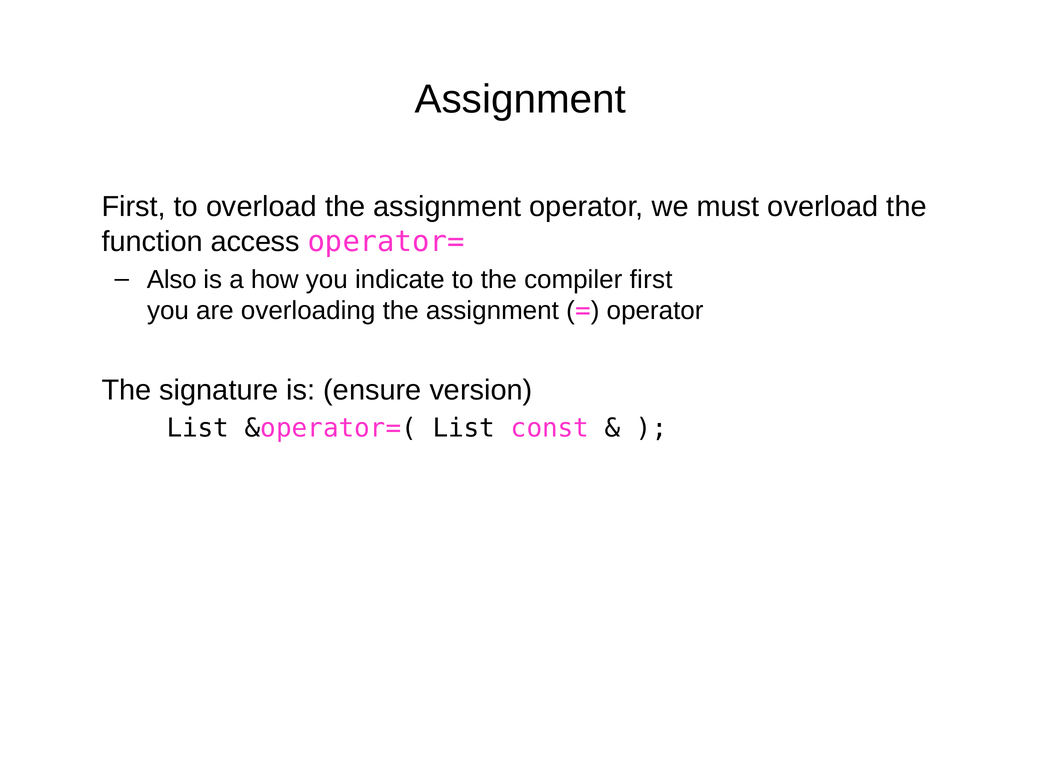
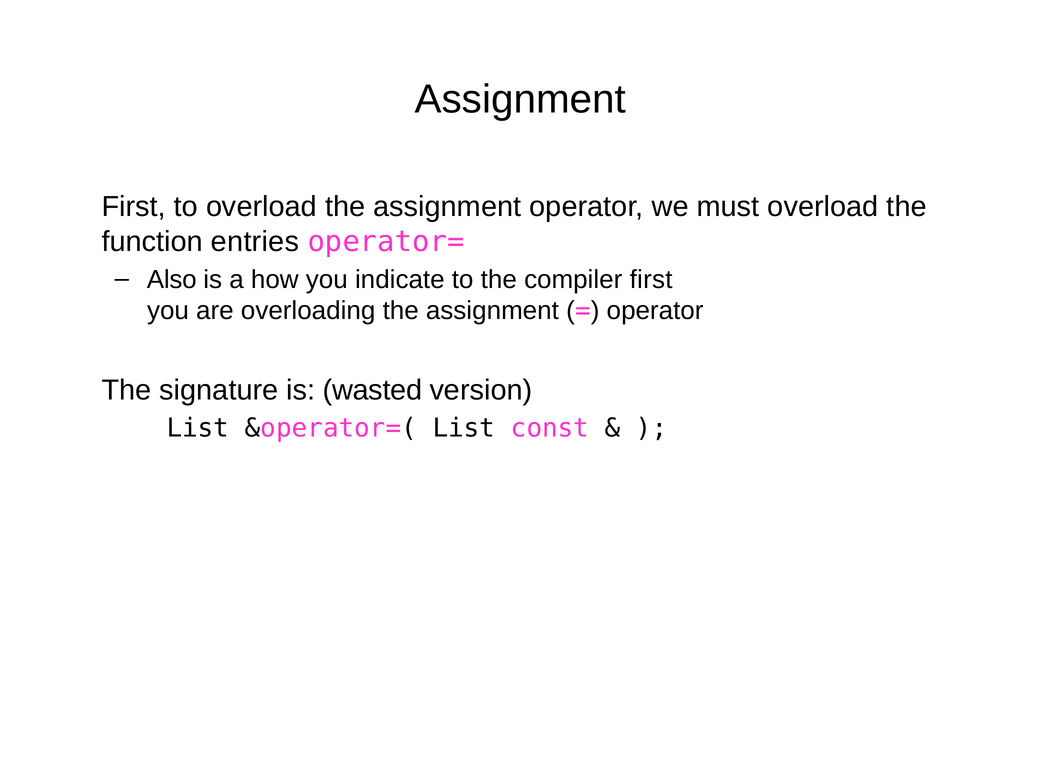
access: access -> entries (255, 241)
ensure: ensure -> wasted (372, 390)
